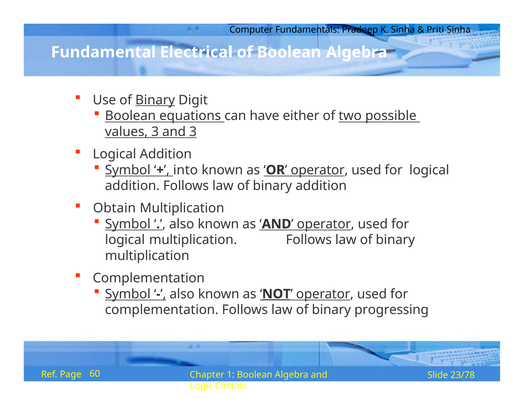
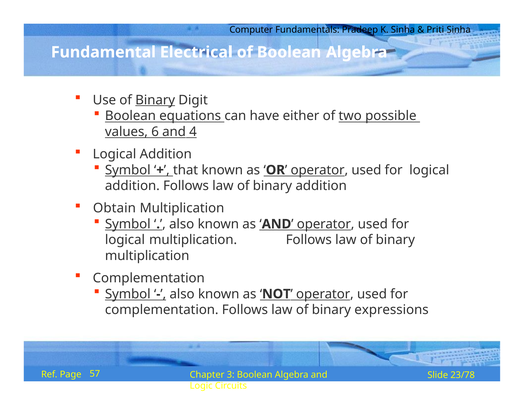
values 3: 3 -> 6 (155, 132)
and 3: 3 -> 4 (193, 132)
into: into -> that (186, 170)
NOT underline: present -> none (276, 294)
progressing: progressing -> expressions (392, 310)
60: 60 -> 57 (95, 374)
1: 1 -> 3 (231, 375)
